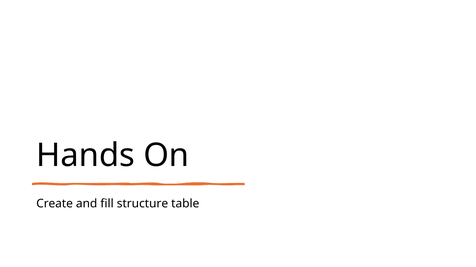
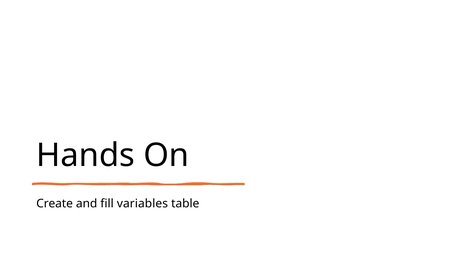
structure: structure -> variables (142, 204)
